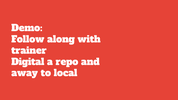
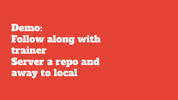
Digital: Digital -> Server (28, 62)
